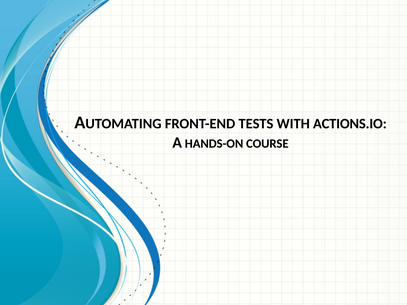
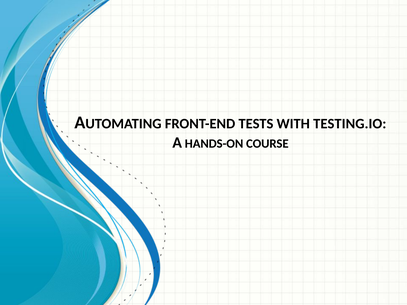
ACTIONS.IO: ACTIONS.IO -> TESTING.IO (350, 124)
